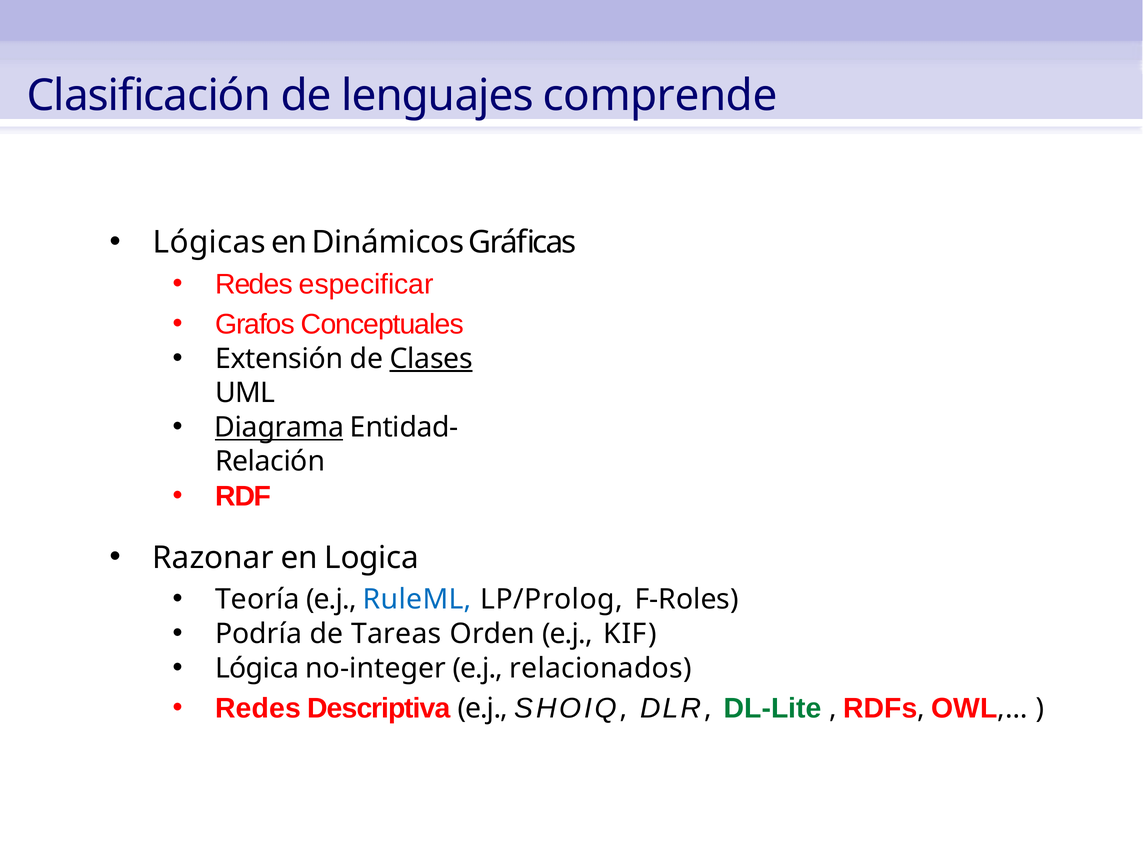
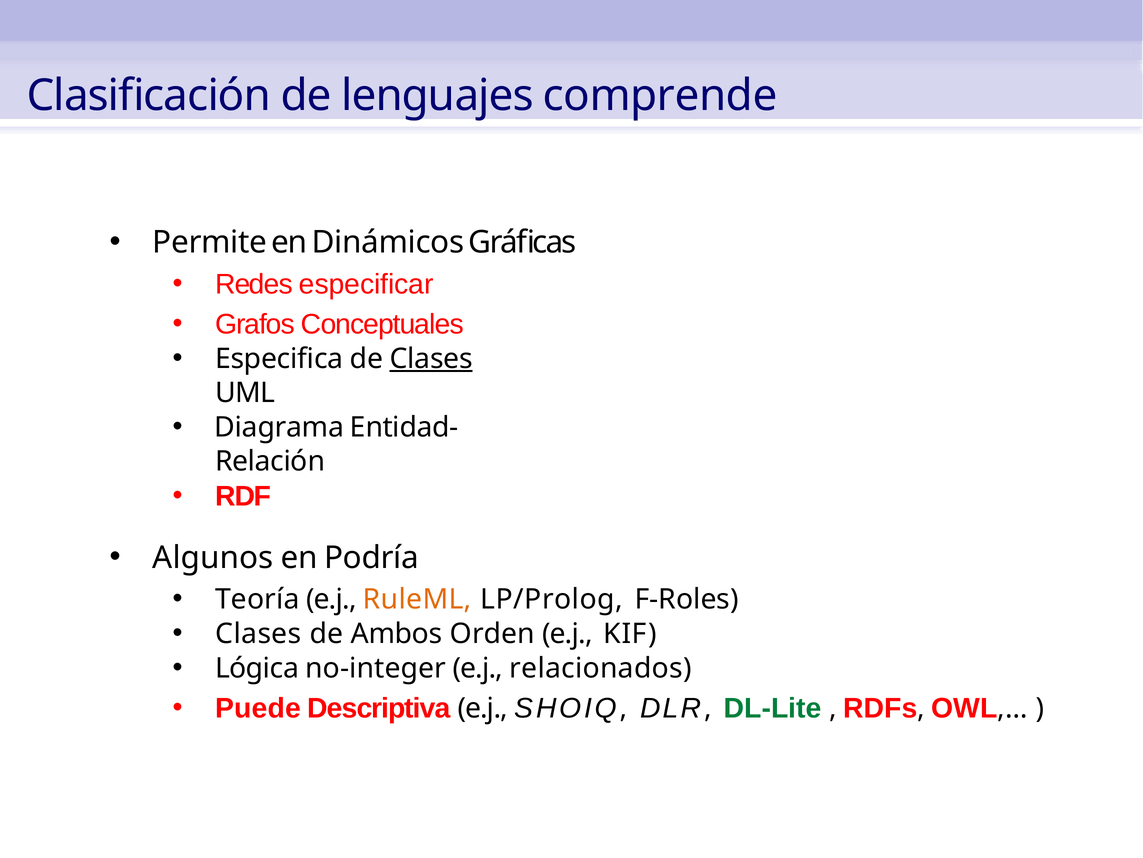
Lógicas: Lógicas -> Permite (210, 243)
Extensión: Extensión -> Especifica (279, 359)
Diagrama underline: present -> none (279, 428)
Razonar: Razonar -> Algunos (213, 558)
Logica: Logica -> Podría (372, 558)
RuleML colour: blue -> orange (417, 599)
Podría: Podría -> Clases (258, 634)
Tareas: Tareas -> Ambos (397, 634)
Redes: Redes -> Puede (258, 708)
